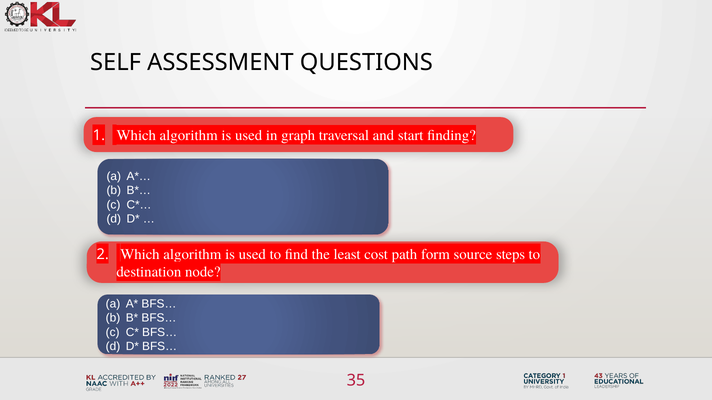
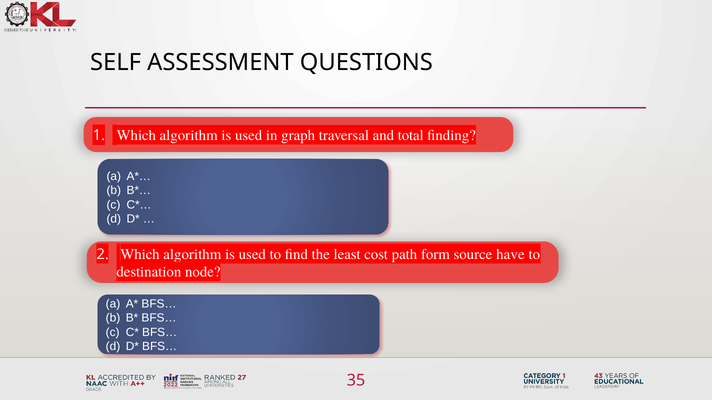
start: start -> total (411, 136)
steps: steps -> have (510, 255)
